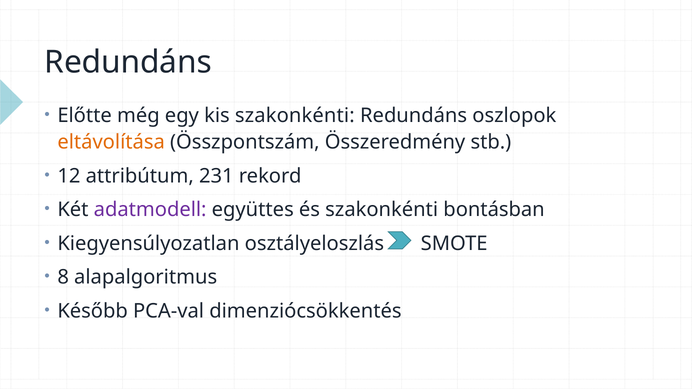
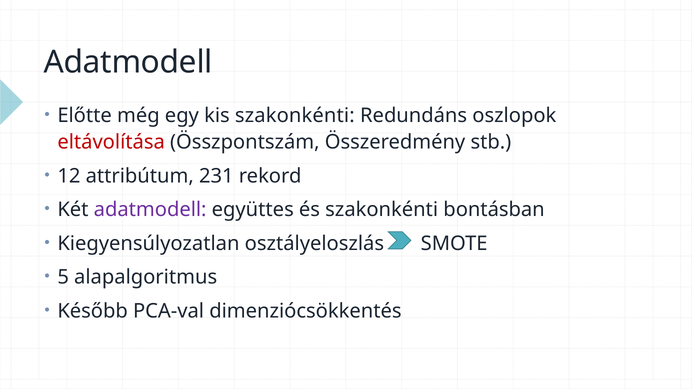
Redundáns: Redundáns -> Adatmodell (128, 62)
eltávolítása colour: orange -> red (111, 142)
8: 8 -> 5 (63, 277)
